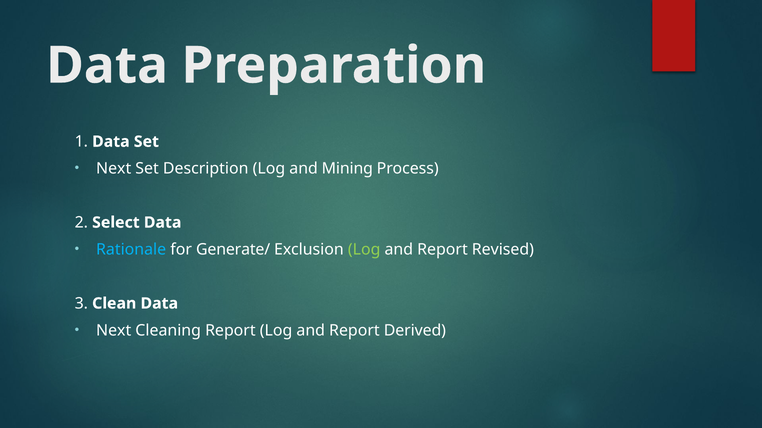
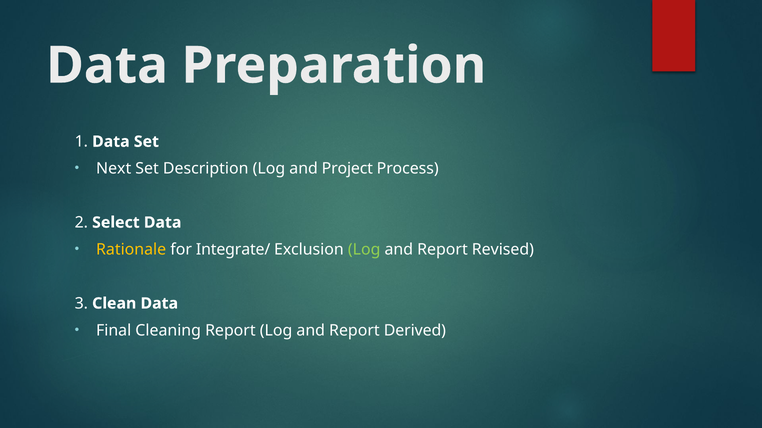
Mining: Mining -> Project (347, 169)
Rationale colour: light blue -> yellow (131, 250)
Generate/: Generate/ -> Integrate/ (233, 250)
Next: Next -> Final (114, 331)
